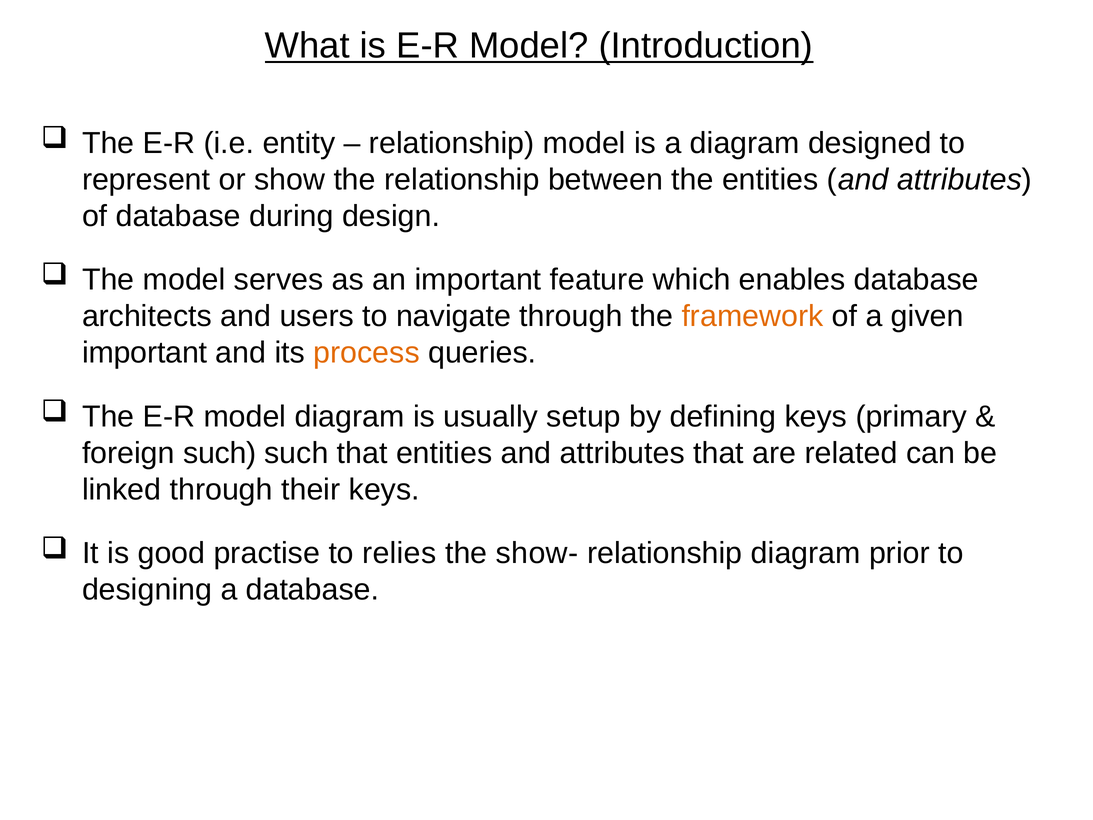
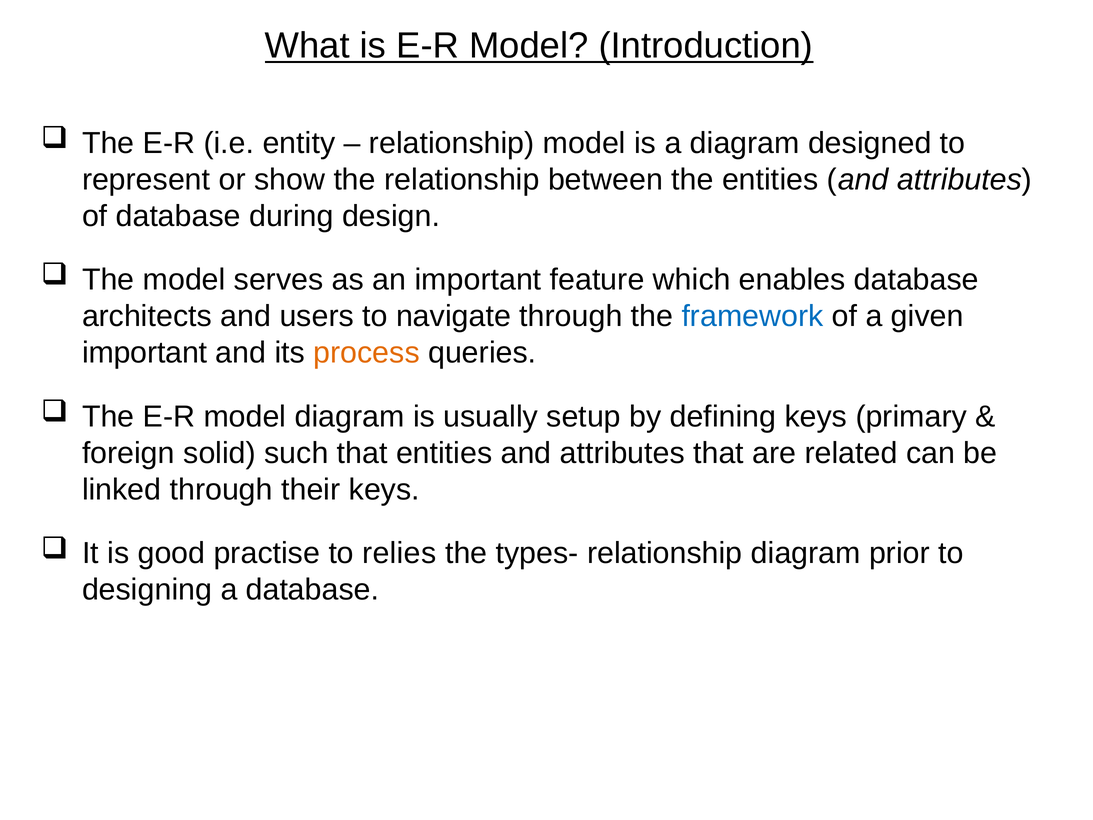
framework colour: orange -> blue (752, 316)
foreign such: such -> solid (220, 453)
show-: show- -> types- (537, 553)
